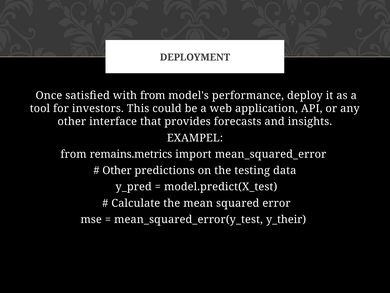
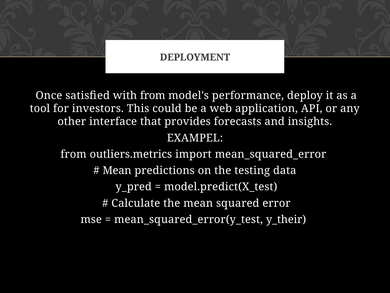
remains.metrics: remains.metrics -> outliers.metrics (131, 154)
Other: Other -> Mean (117, 170)
